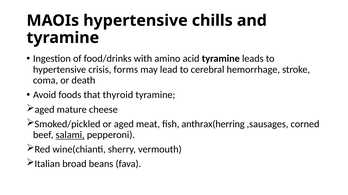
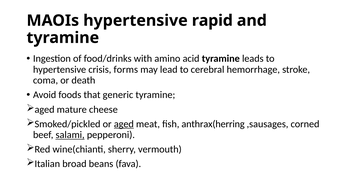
chills: chills -> rapid (212, 21)
thyroid: thyroid -> generic (118, 95)
aged underline: none -> present (124, 124)
